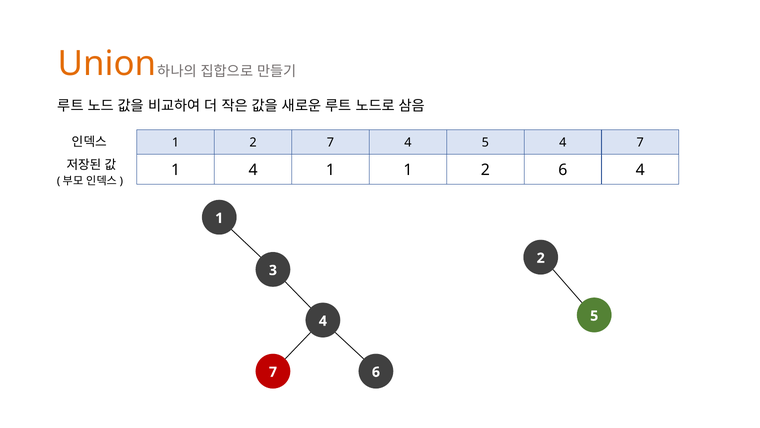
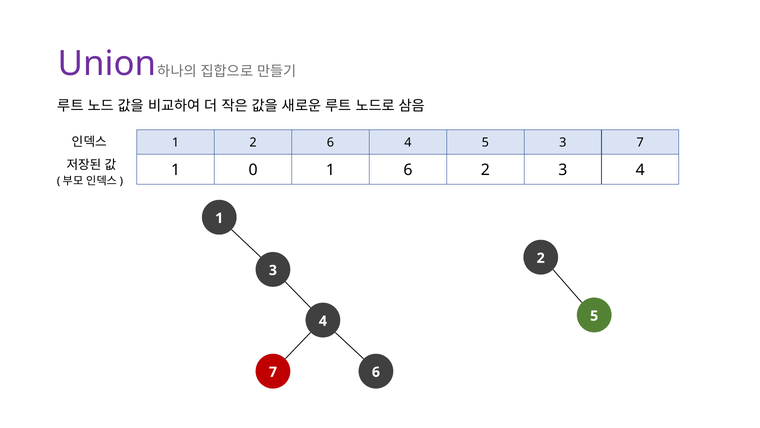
Union colour: orange -> purple (107, 64)
2 7: 7 -> 6 (330, 143)
5 4: 4 -> 3 (563, 143)
1 4: 4 -> 0 (253, 170)
1 1: 1 -> 6 (408, 170)
2 6: 6 -> 3 (563, 170)
